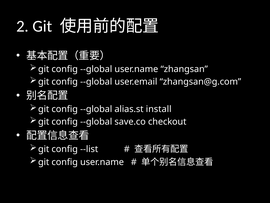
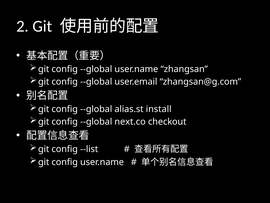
save.co: save.co -> next.co (130, 121)
